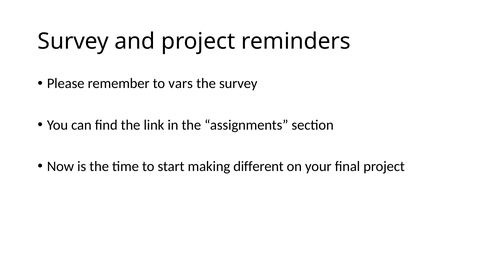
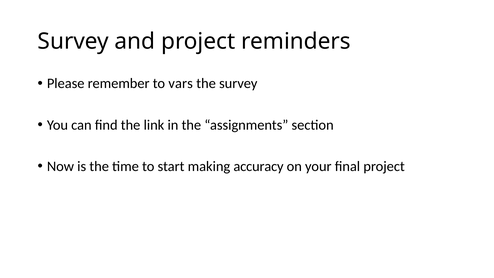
different: different -> accuracy (259, 166)
